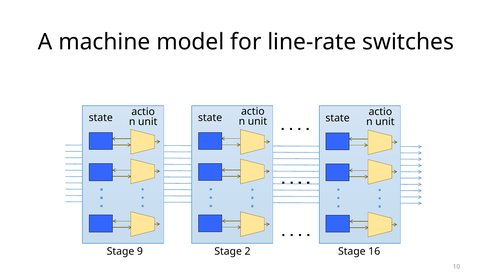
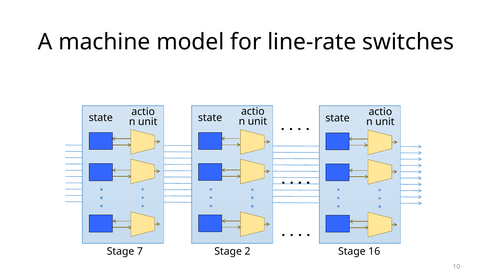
9: 9 -> 7 (140, 251)
